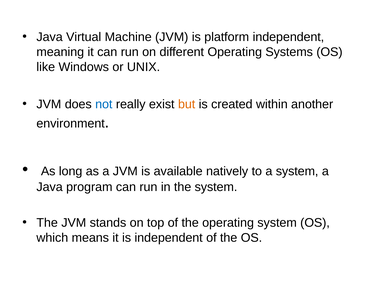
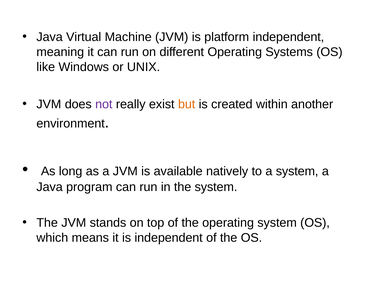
not colour: blue -> purple (104, 104)
